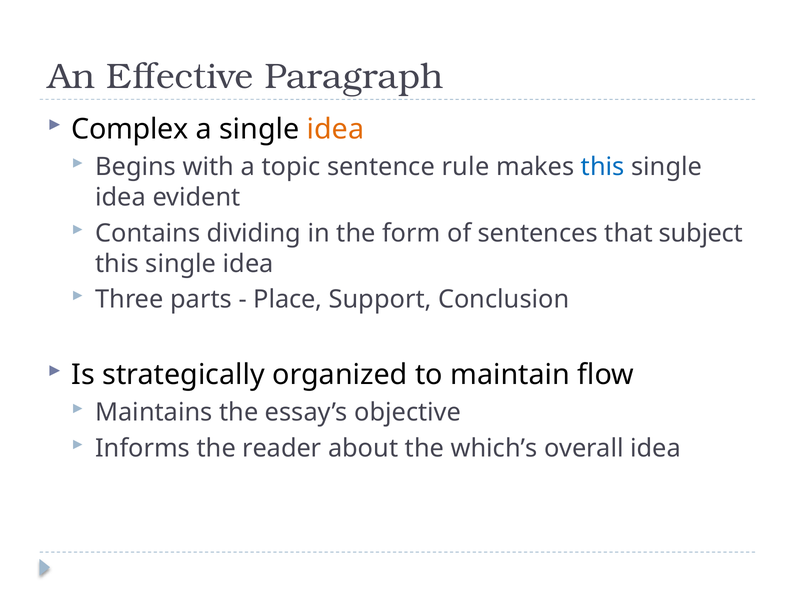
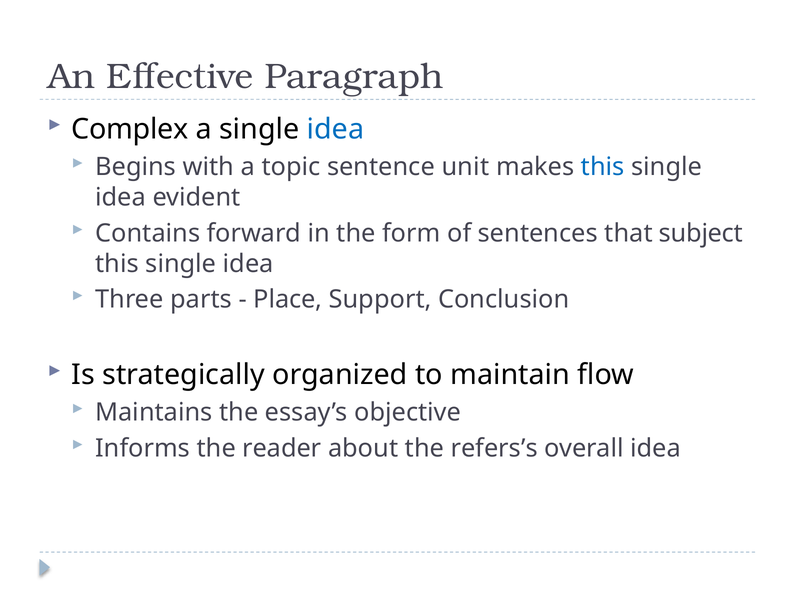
idea colour: orange -> blue (335, 129)
rule: rule -> unit (465, 167)
dividing: dividing -> forward (254, 233)
which’s: which’s -> refers’s (494, 449)
